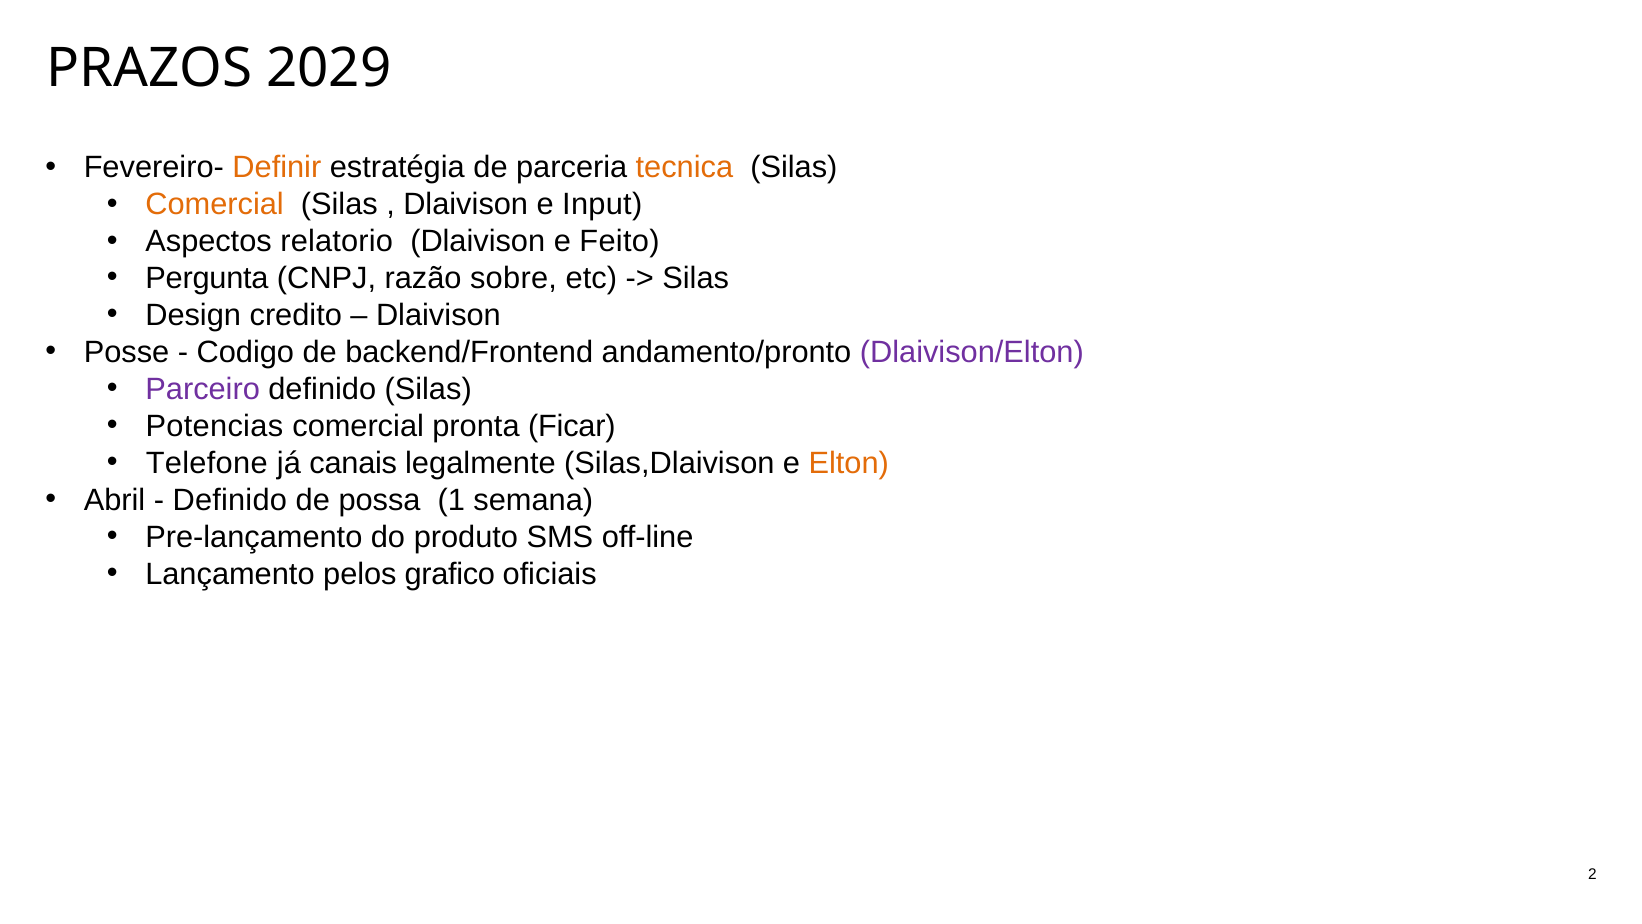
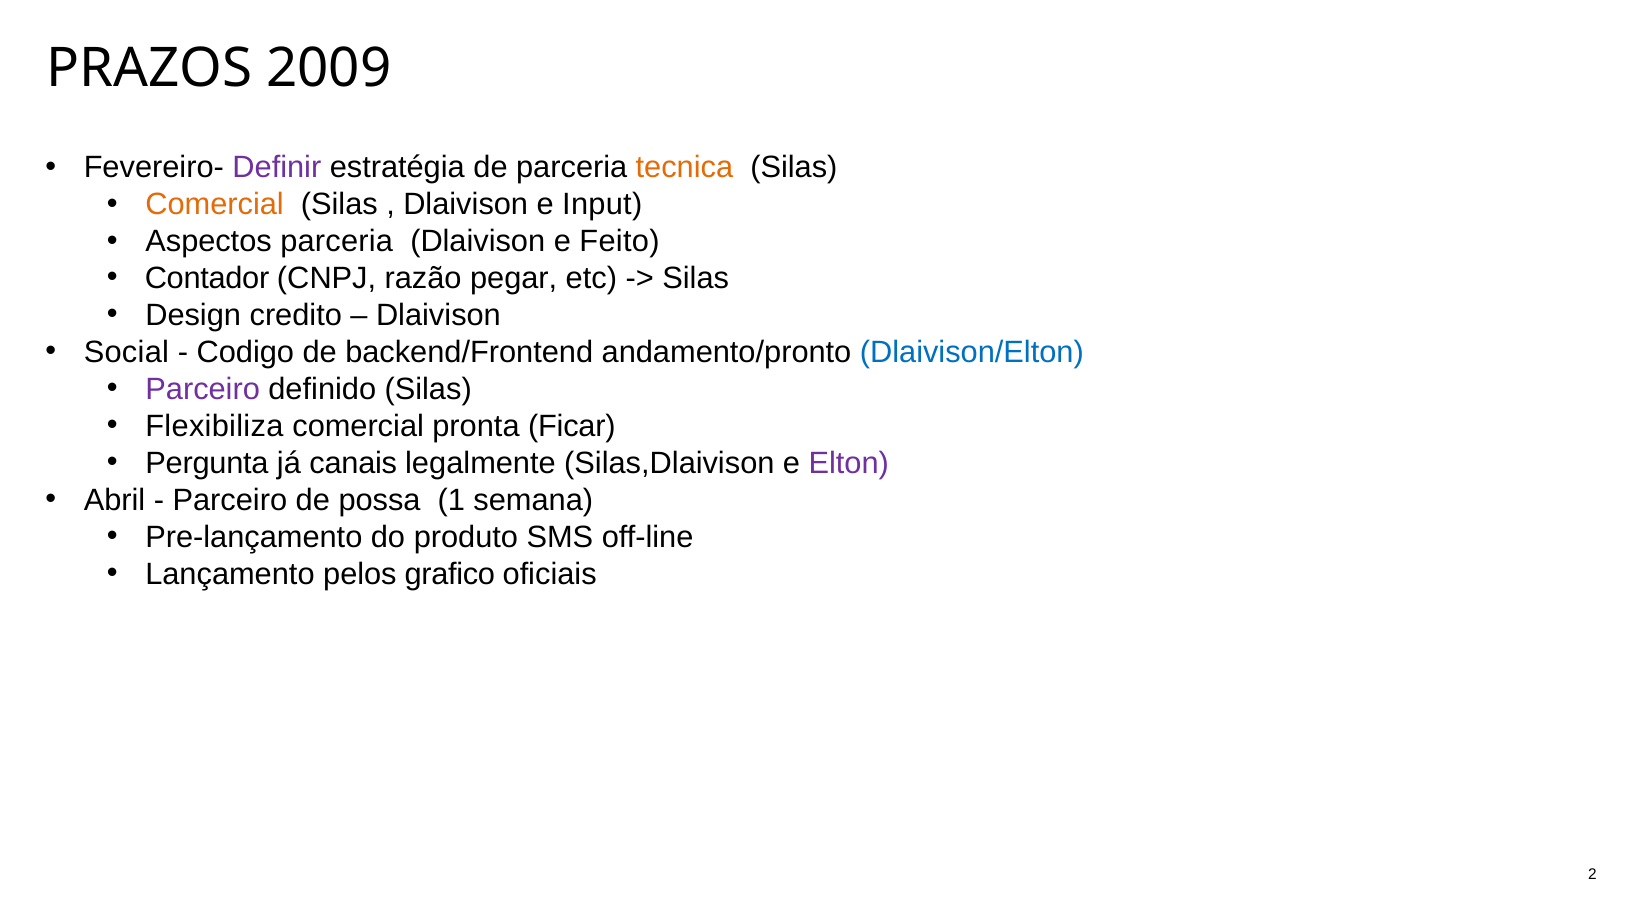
2029: 2029 -> 2009 (329, 69)
Definir colour: orange -> purple (277, 168)
Aspectos relatorio: relatorio -> parceria (337, 241)
Pergunta: Pergunta -> Contador (207, 278)
sobre: sobre -> pegar (514, 278)
Posse: Posse -> Social (126, 352)
Dlaivison/Elton colour: purple -> blue (972, 352)
Potencias: Potencias -> Flexibiliza (214, 426)
Telefone: Telefone -> Pergunta (207, 463)
Elton colour: orange -> purple (849, 463)
Definido: Definido -> Parceiro (230, 500)
